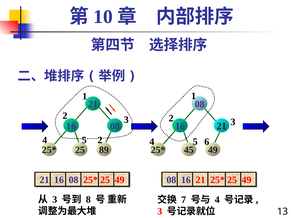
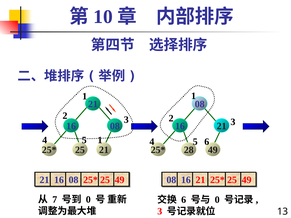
5 2: 2 -> 1 (100, 140)
25 89: 89 -> 21 (104, 150)
45: 45 -> 28 (189, 150)
3: 3 -> 7 (55, 200)
8: 8 -> 0 (88, 200)
7: 7 -> 6 (184, 200)
4: 4 -> 0 (217, 200)
